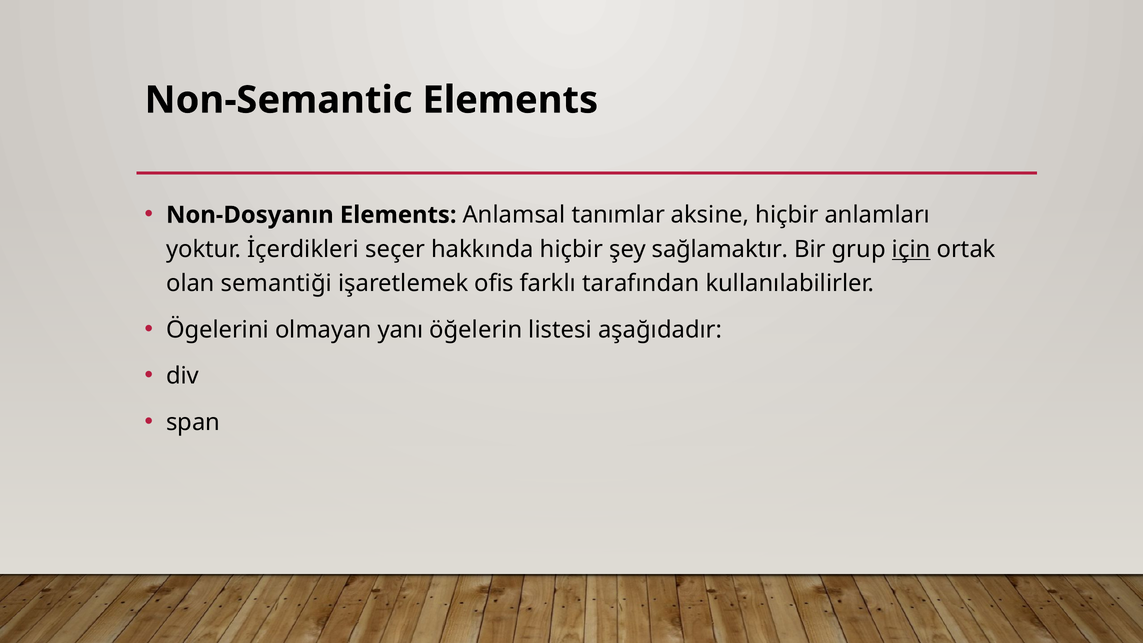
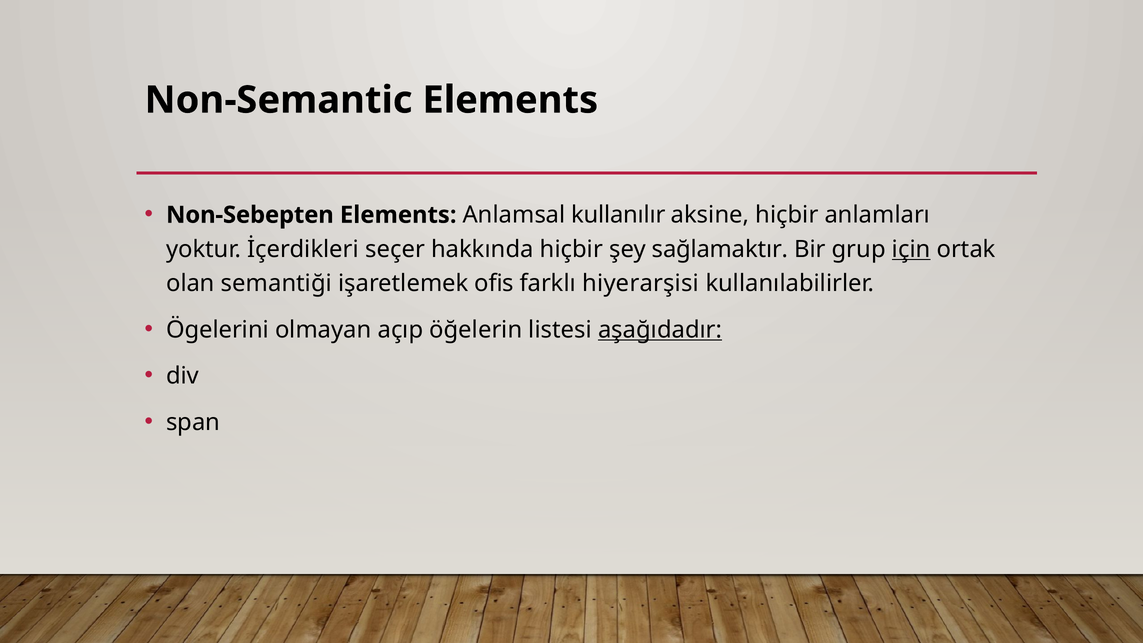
Non-Dosyanın: Non-Dosyanın -> Non-Sebepten (250, 215)
tanımlar: tanımlar -> kullanılır (618, 215)
tarafından: tarafından -> hiyerarşisi (641, 283)
yanı: yanı -> açıp (400, 330)
aşağıdadır underline: none -> present (660, 330)
